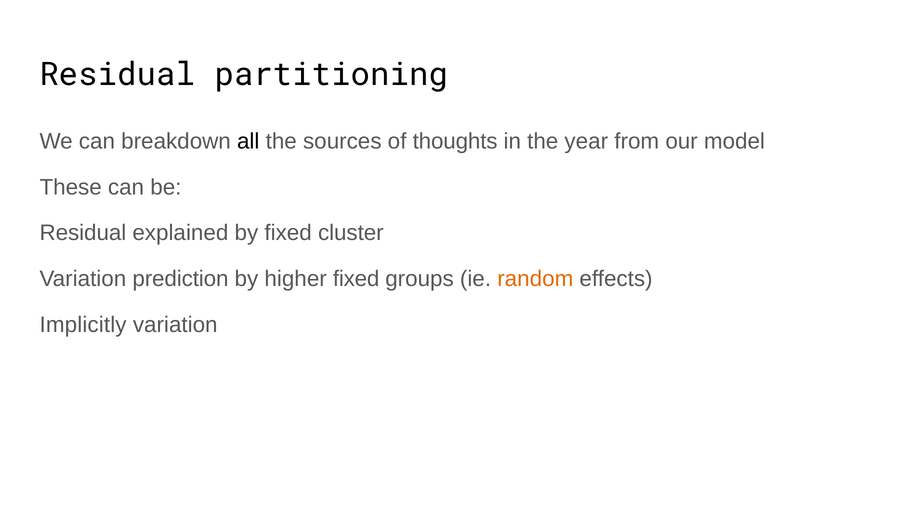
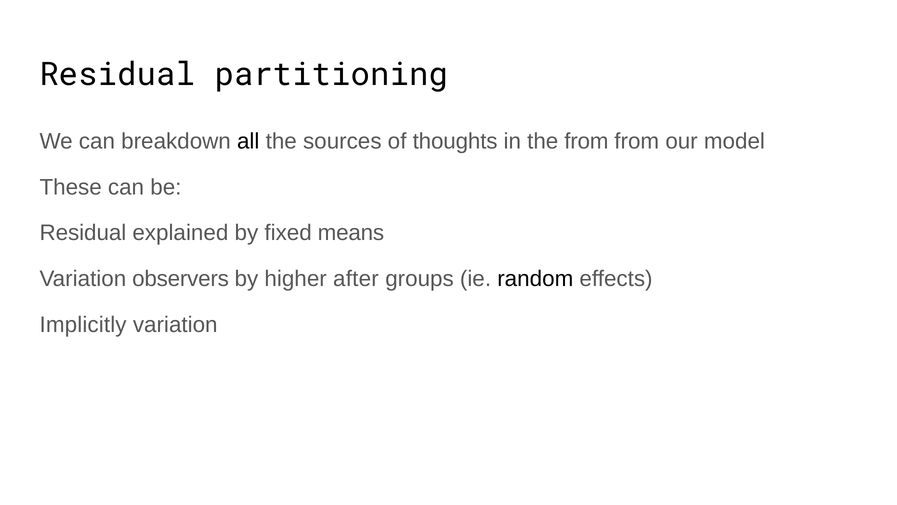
the year: year -> from (586, 141)
cluster: cluster -> means (351, 233)
prediction: prediction -> observers (181, 279)
higher fixed: fixed -> after (356, 279)
random colour: orange -> black (535, 279)
